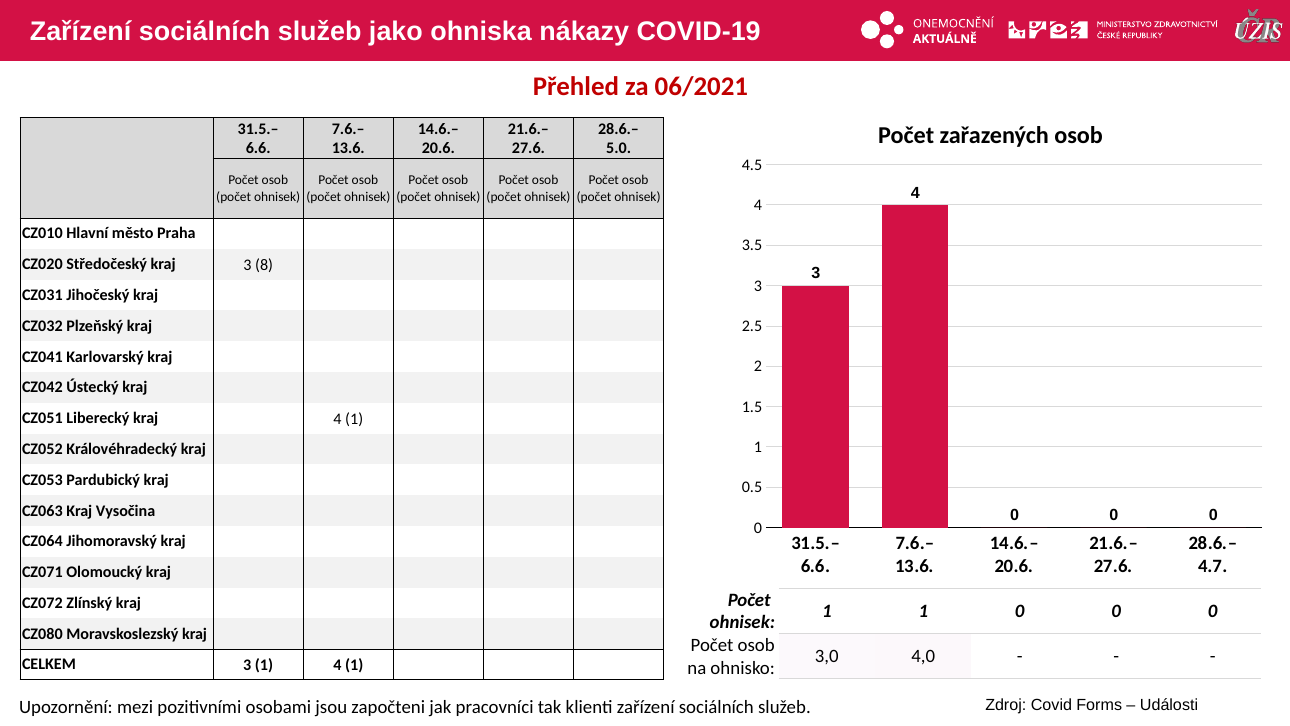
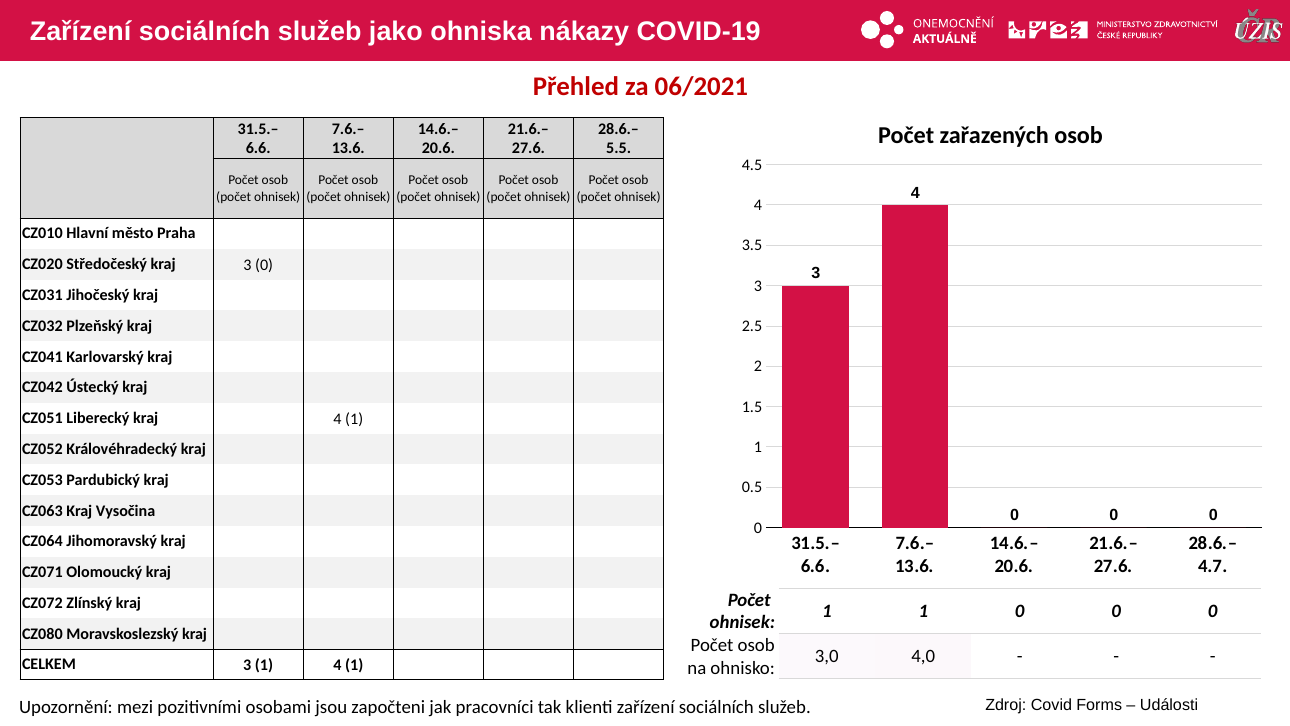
5.0: 5.0 -> 5.5 (619, 148)
3 8: 8 -> 0 (264, 265)
